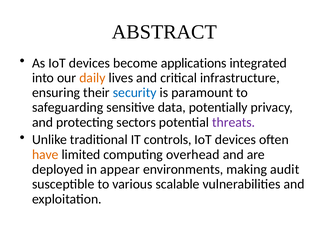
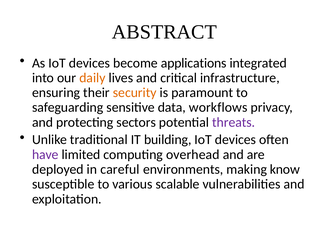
security colour: blue -> orange (135, 93)
potentially: potentially -> workflows (218, 107)
controls: controls -> building (168, 140)
have colour: orange -> purple (45, 154)
appear: appear -> careful (120, 169)
audit: audit -> know (285, 169)
